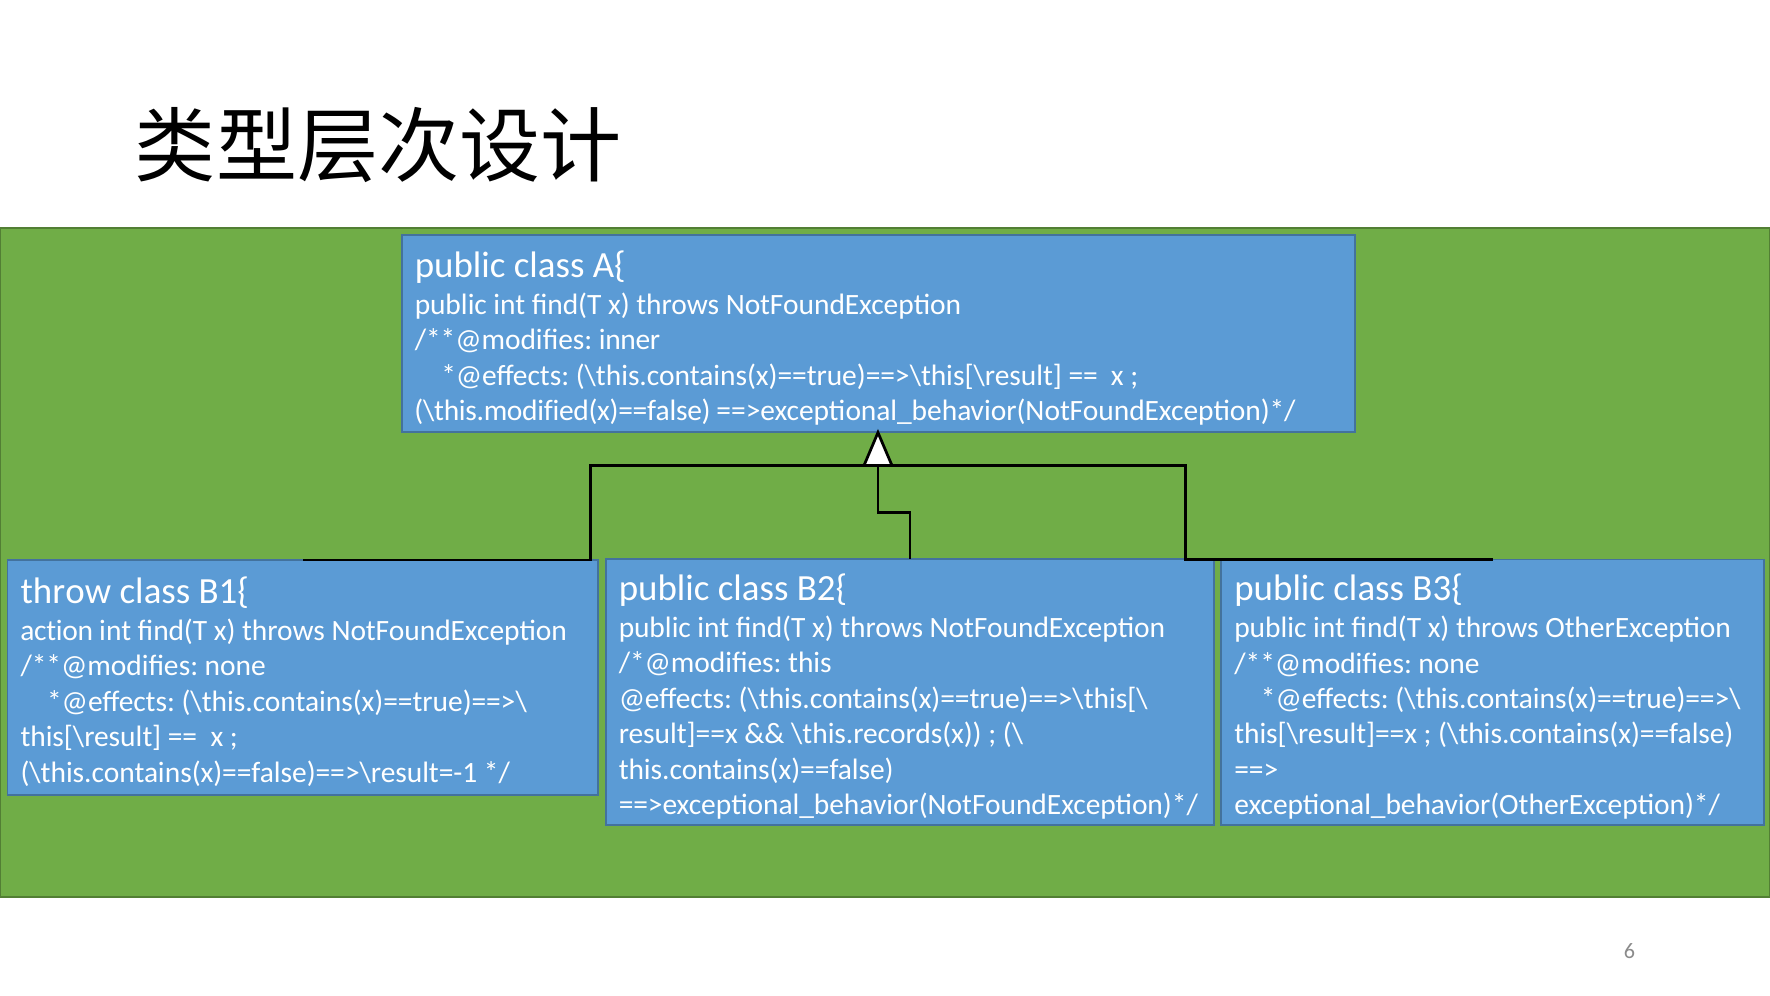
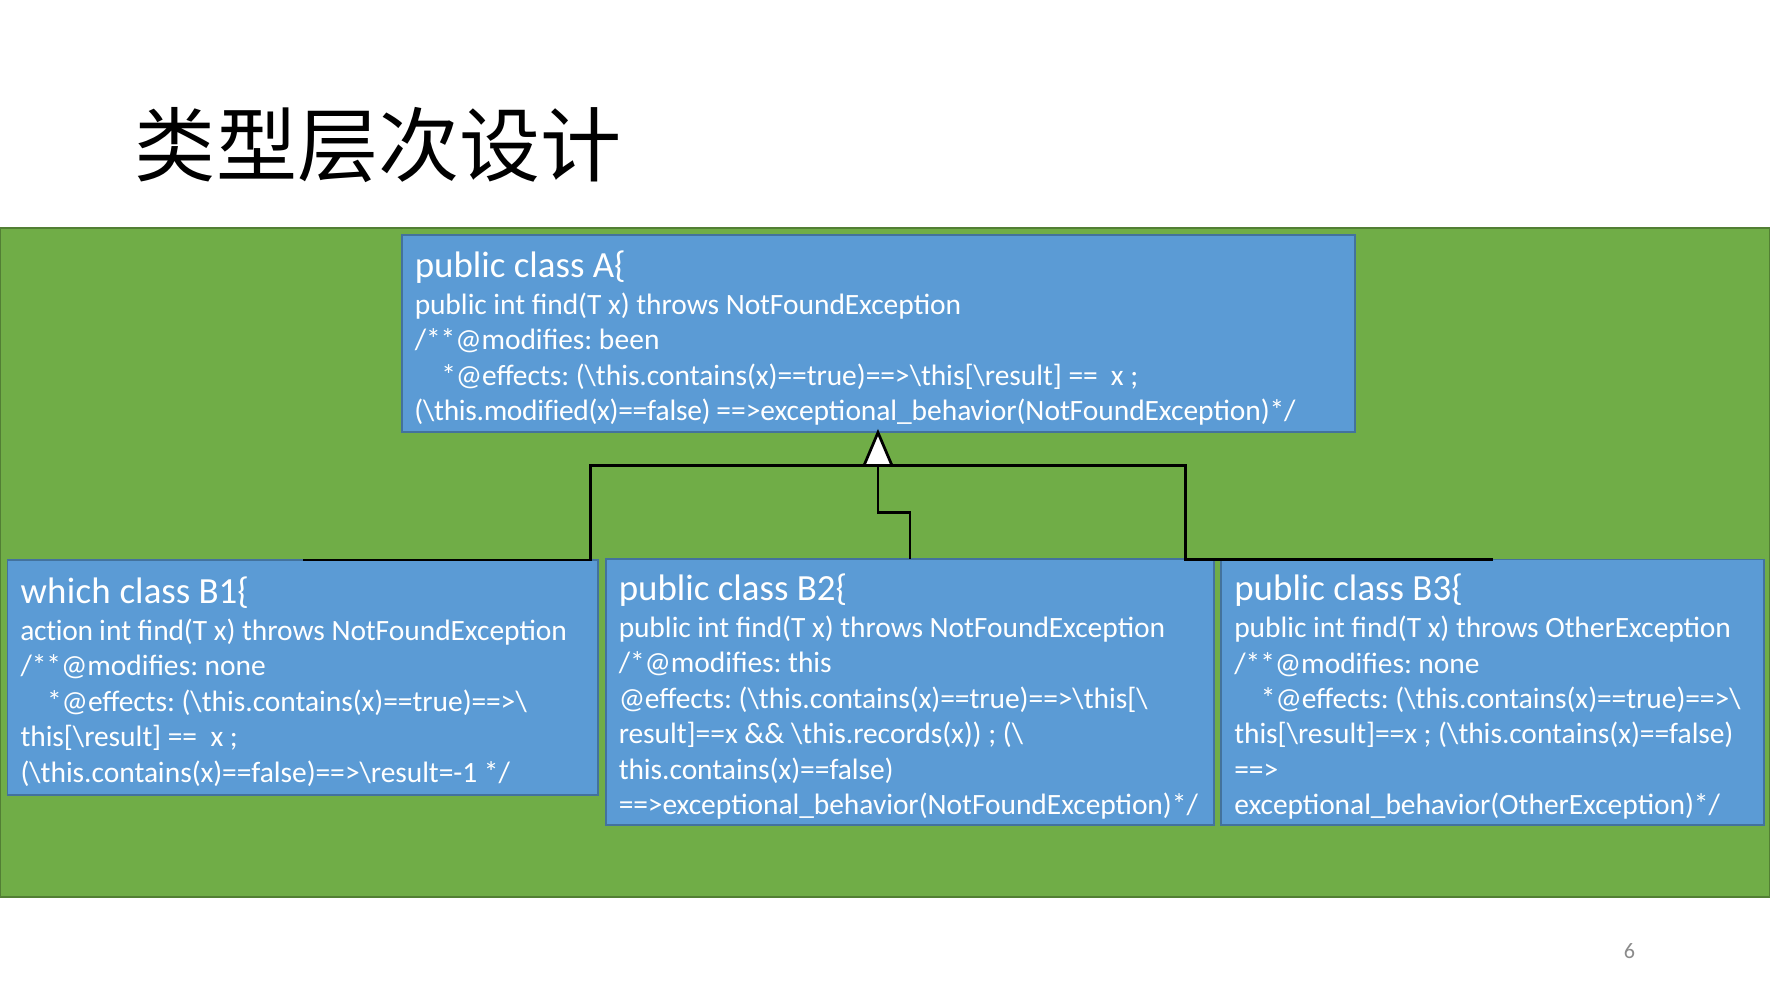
inner: inner -> been (629, 340)
throw: throw -> which (66, 591)
